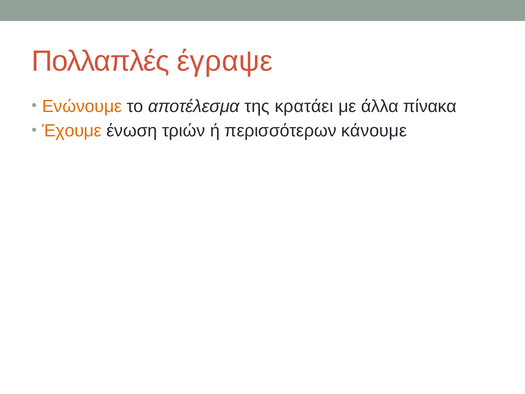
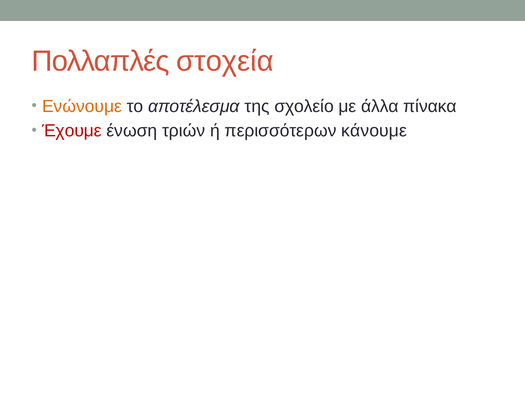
έγραψε: έγραψε -> στοχεία (225, 61)
κρατάει: κρατάει -> σχολείο (304, 106)
Έχουμε colour: orange -> red (72, 131)
